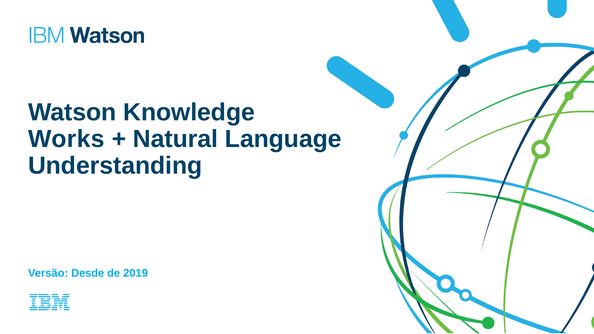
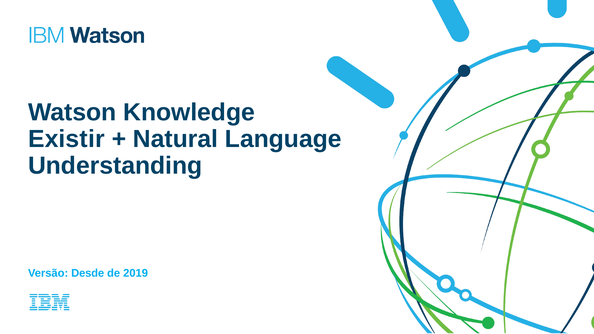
Works: Works -> Existir (66, 139)
